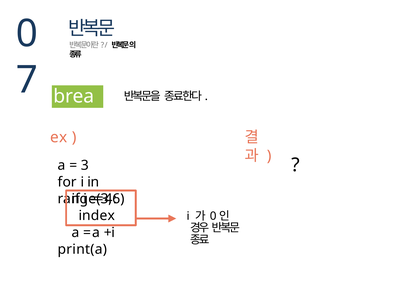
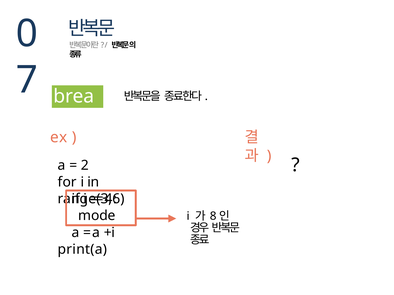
3: 3 -> 2 (85, 165)
index: index -> mode (97, 216)
0: 0 -> 8 (213, 216)
